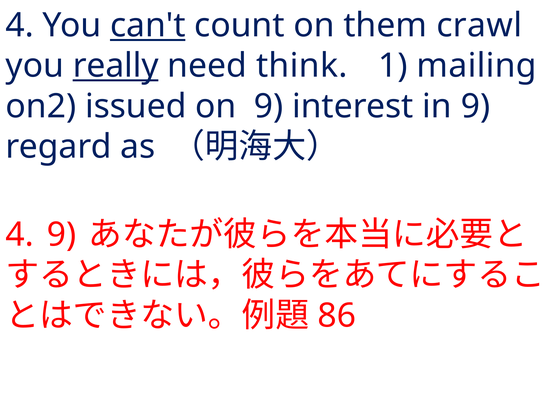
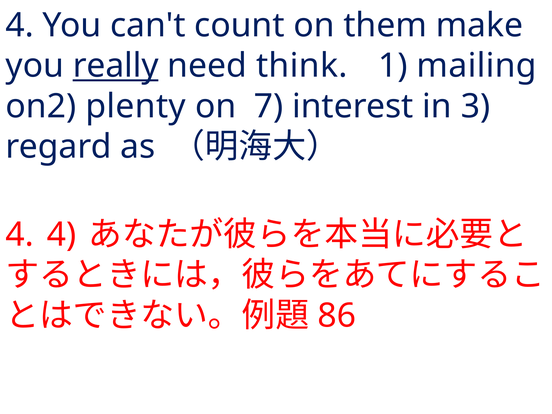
can't underline: present -> none (148, 25)
crawl: crawl -> make (479, 25)
issued: issued -> plenty (136, 106)
on 9: 9 -> 7 (269, 106)
in 9: 9 -> 3 (476, 106)
4 9: 9 -> 4 (62, 235)
